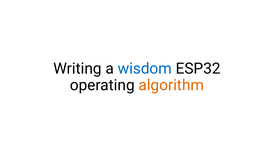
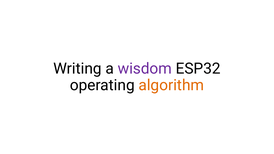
wisdom colour: blue -> purple (145, 69)
